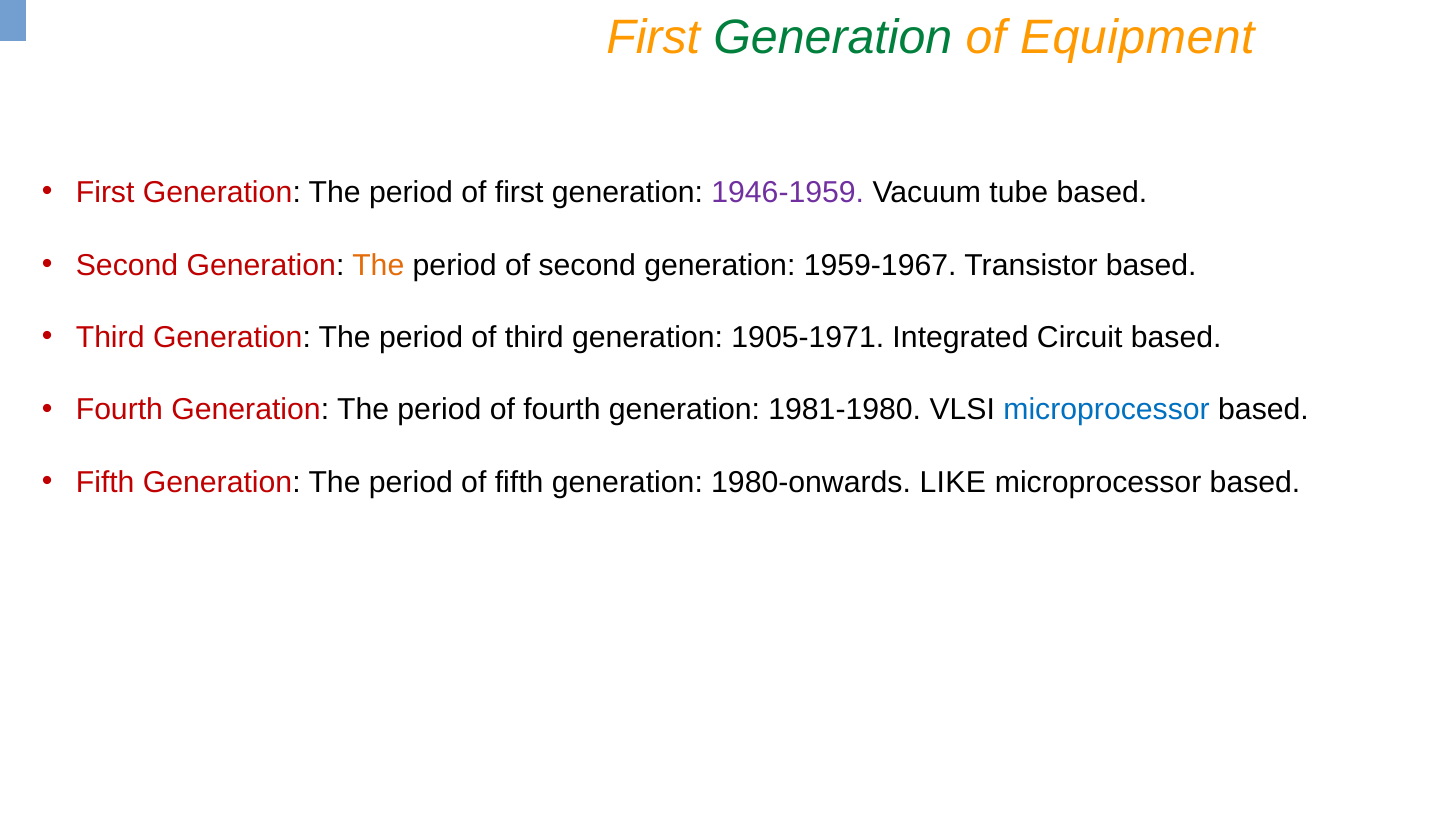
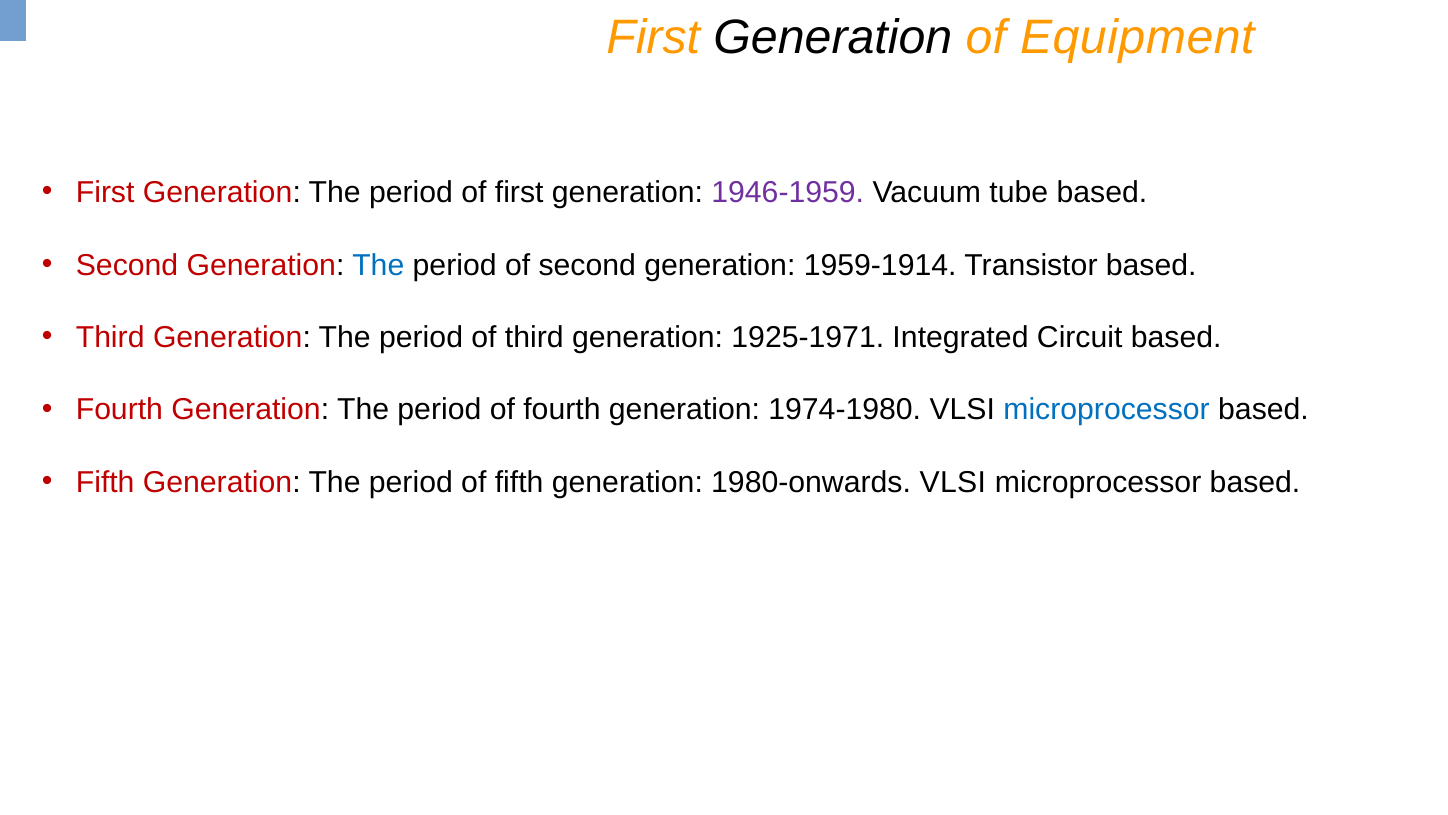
Generation colour: green -> black (833, 38)
The colour: orange -> blue (378, 265)
1959-1967: 1959-1967 -> 1959-1914 (880, 265)
1905-1971: 1905-1971 -> 1925-1971 (808, 337)
1981-1980: 1981-1980 -> 1974-1980 (845, 410)
1980-onwards LIKE: LIKE -> VLSI (953, 482)
